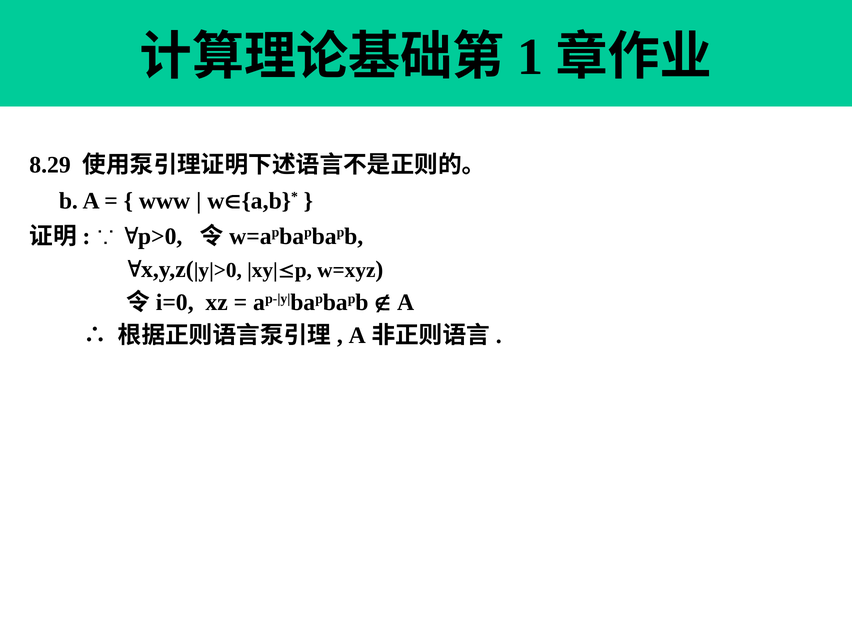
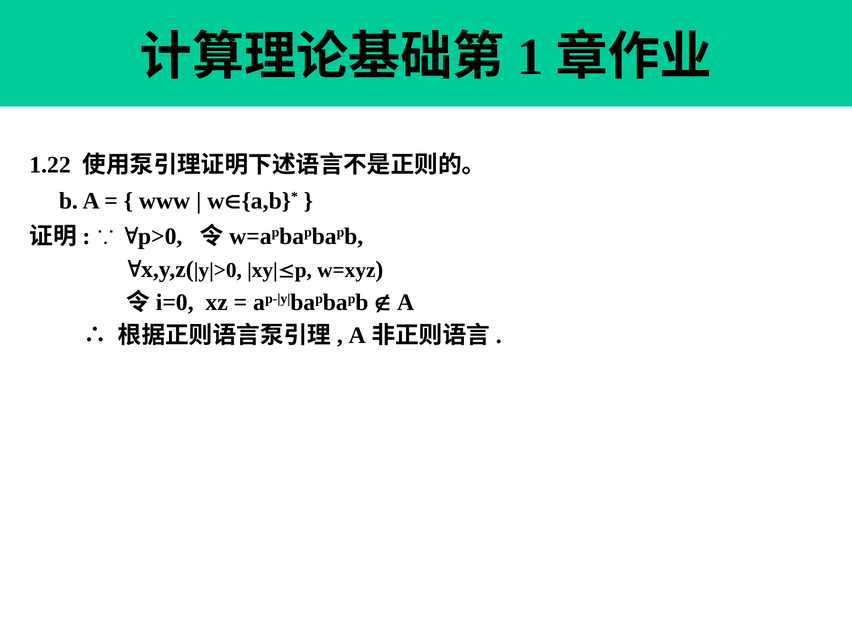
8.29: 8.29 -> 1.22 (50, 165)
